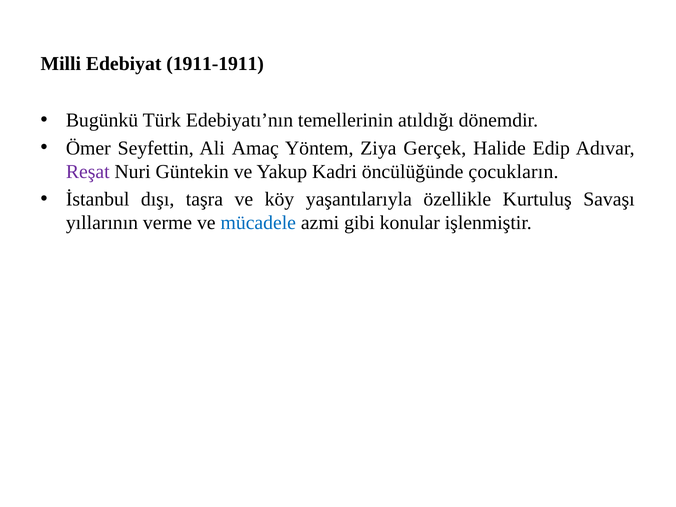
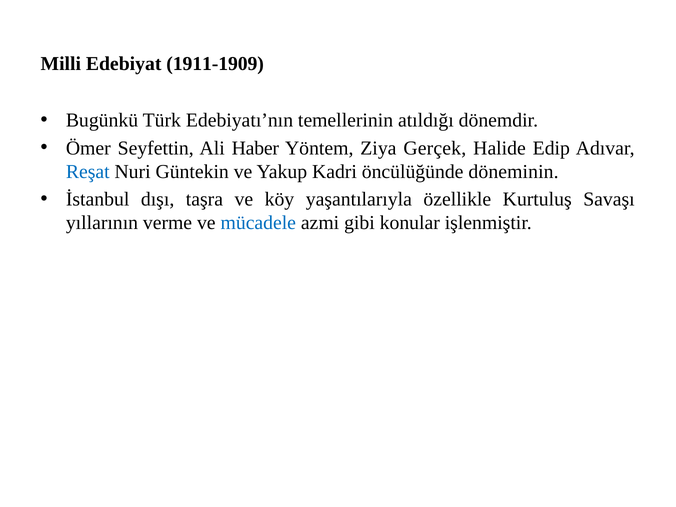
1911-1911: 1911-1911 -> 1911-1909 (215, 64)
Amaç: Amaç -> Haber (255, 148)
Reşat colour: purple -> blue (88, 172)
çocukların: çocukların -> döneminin (514, 172)
